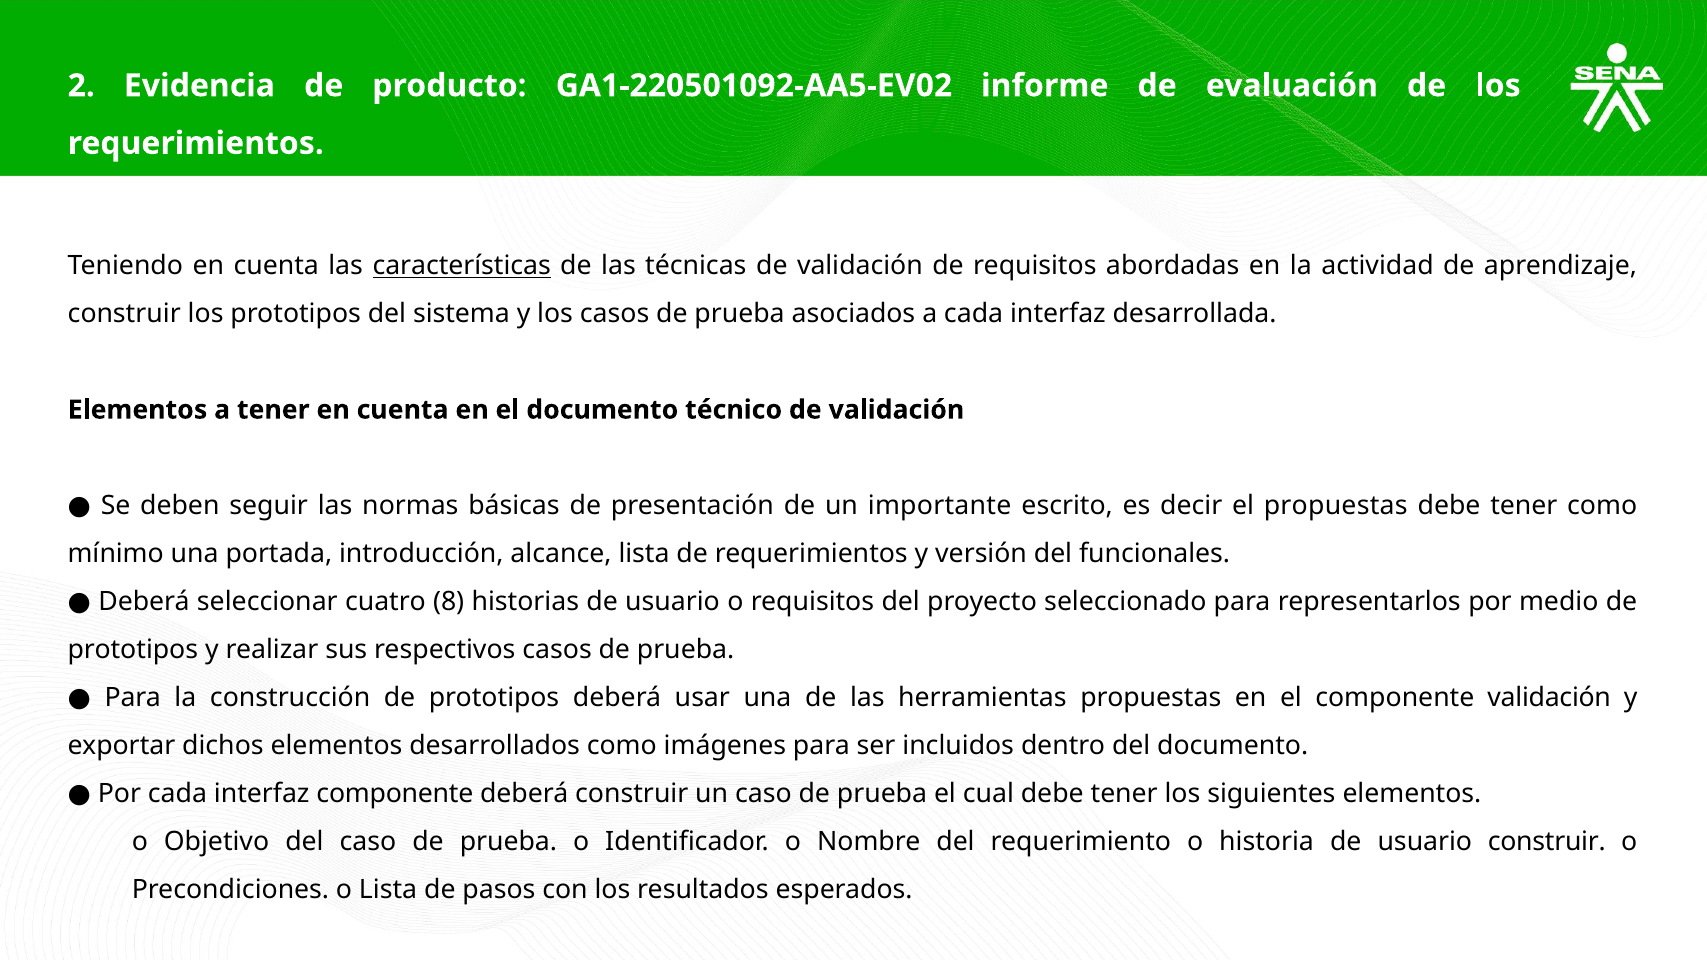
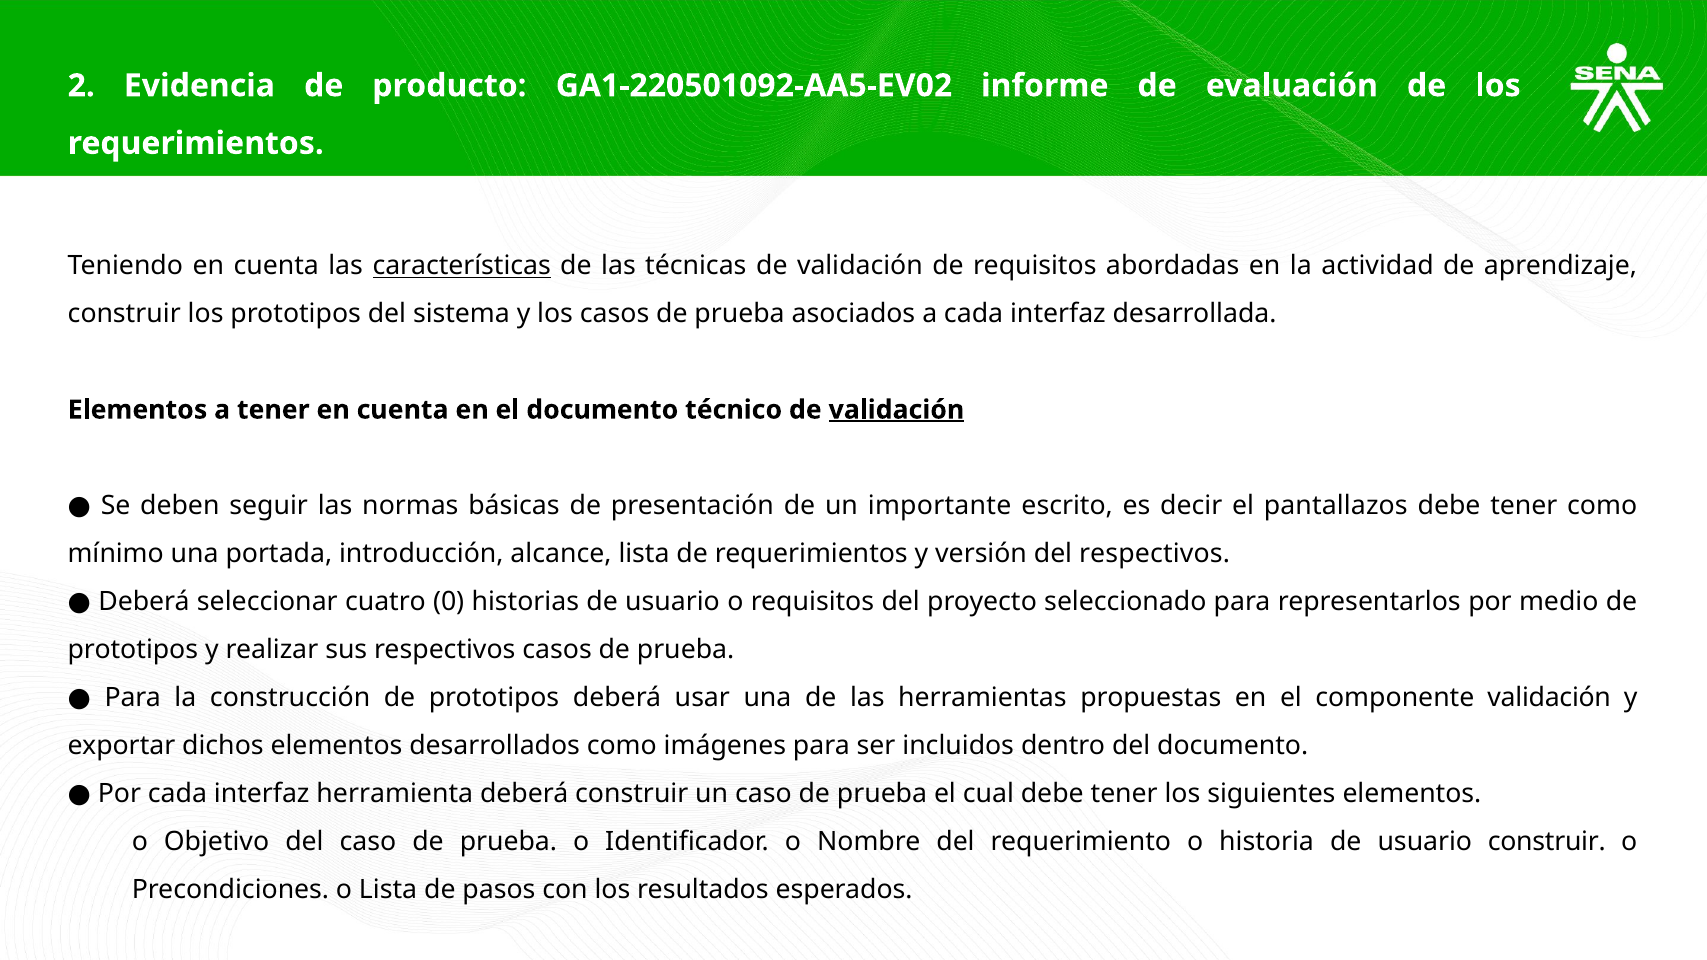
validación underline: none -> present (896, 410)
el propuestas: propuestas -> pantallazos (1336, 506)
del funcionales: funcionales -> respectivos (1154, 554)
8: 8 -> 0 (449, 602)
interfaz componente: componente -> herramienta (395, 794)
